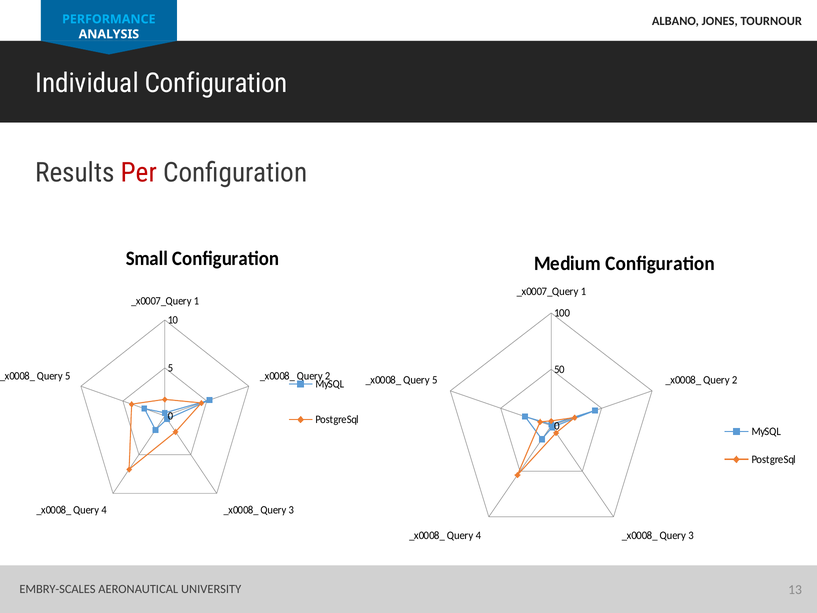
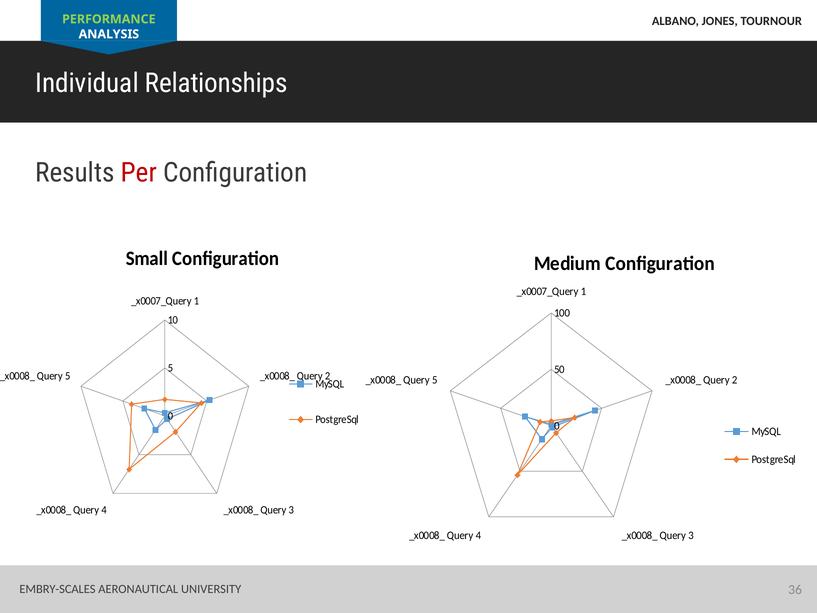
PERFORMANCE colour: light blue -> light green (109, 19)
Individual Configuration: Configuration -> Relationships (216, 83)
13: 13 -> 36 (795, 590)
